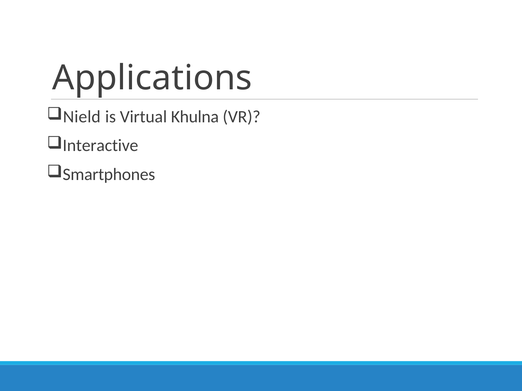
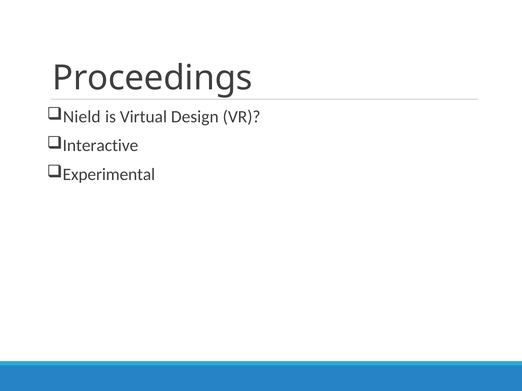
Applications: Applications -> Proceedings (152, 78)
Khulna: Khulna -> Design (195, 117)
Smartphones: Smartphones -> Experimental (109, 175)
